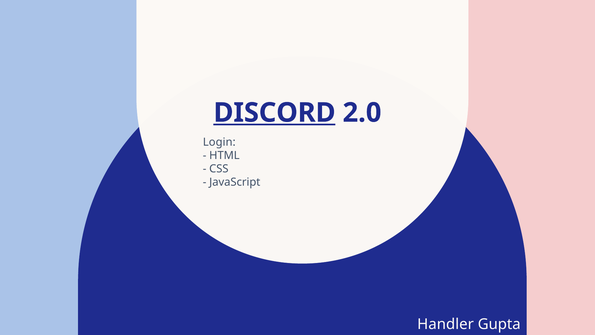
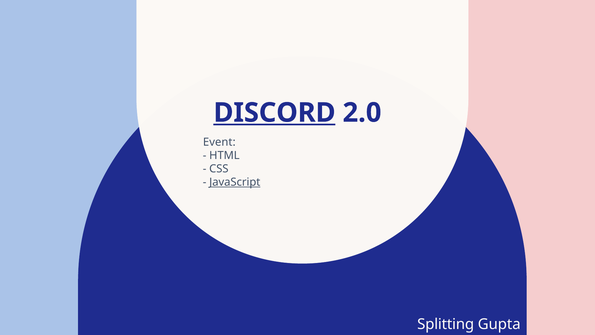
Login: Login -> Event (219, 142)
JavaScript underline: none -> present (235, 182)
Handler: Handler -> Splitting (446, 324)
